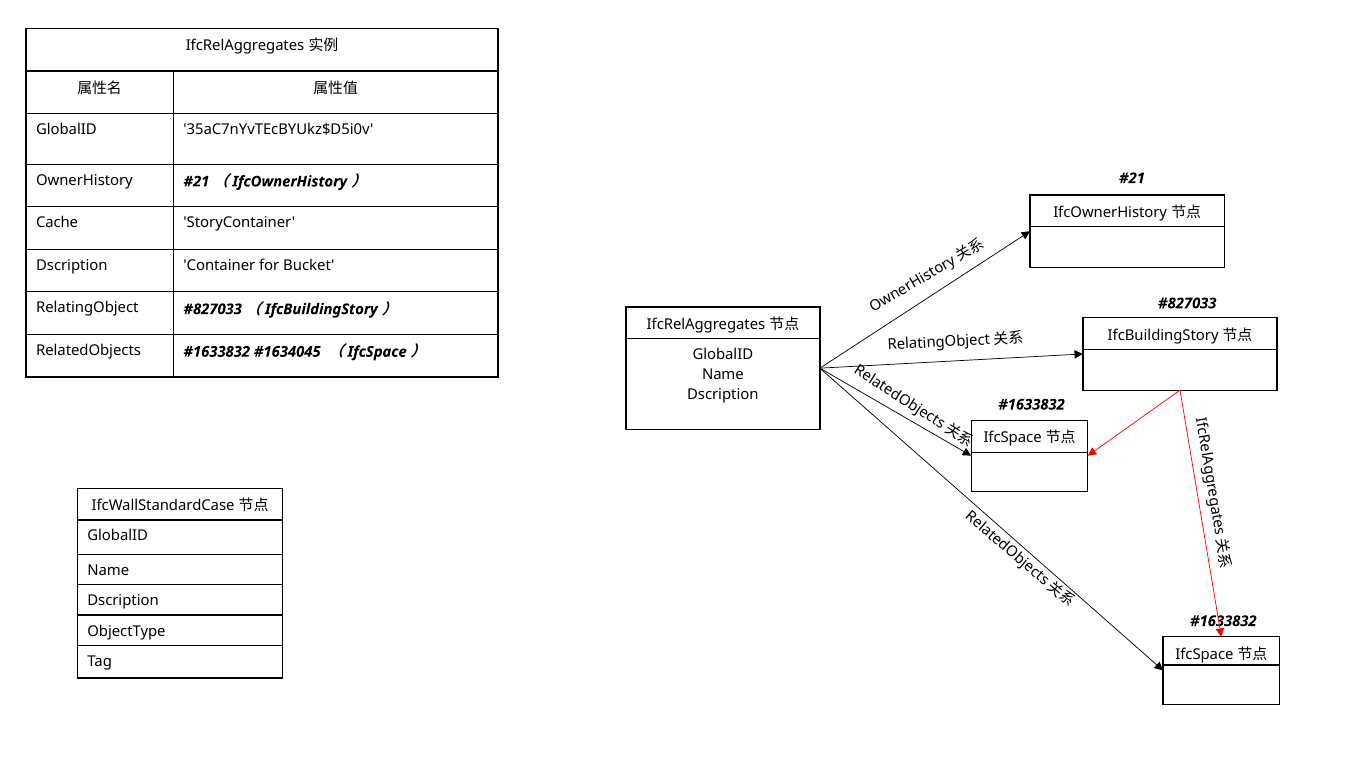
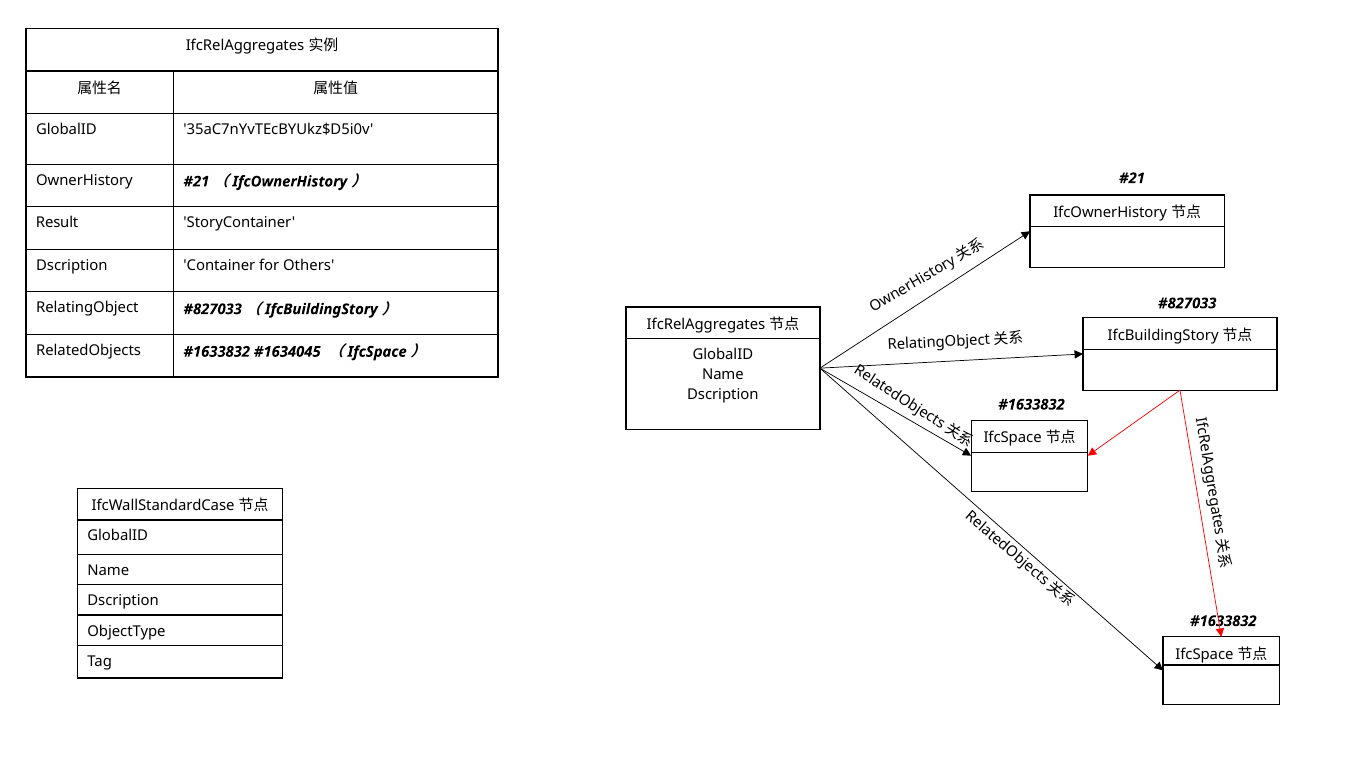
Cache: Cache -> Result (57, 223)
Bucket: Bucket -> Others (309, 265)
